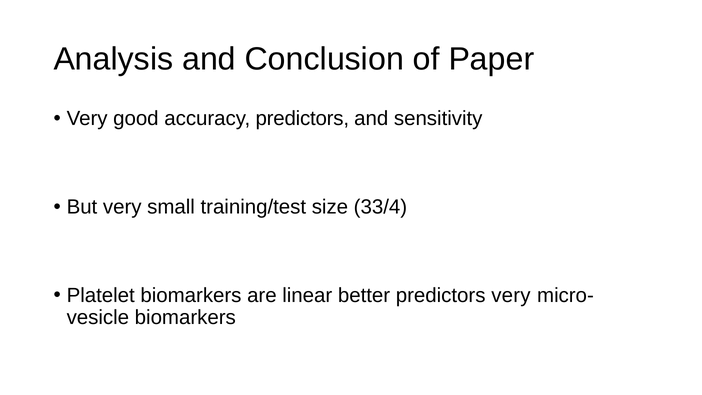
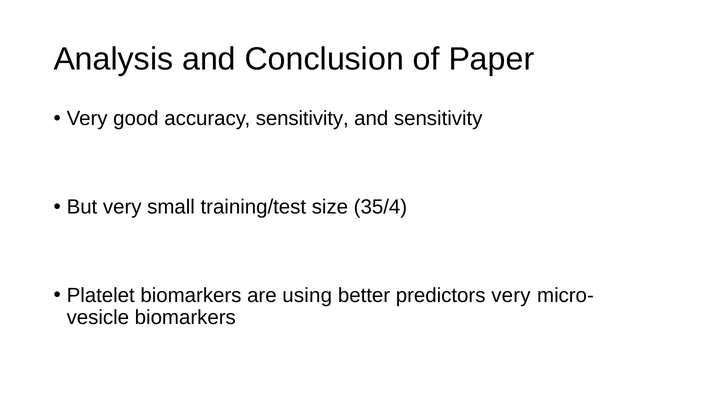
accuracy predictors: predictors -> sensitivity (302, 119)
33/4: 33/4 -> 35/4 (380, 207)
linear: linear -> using (307, 295)
